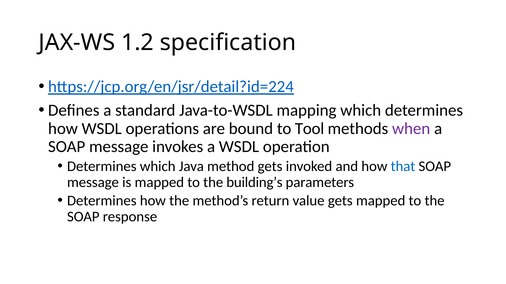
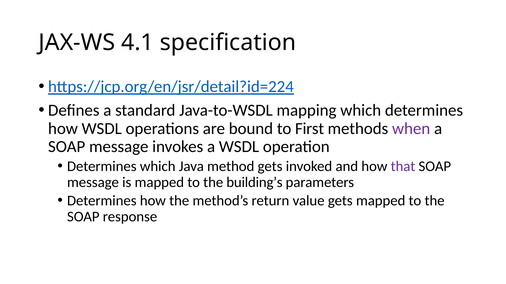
1.2: 1.2 -> 4.1 (137, 43)
Tool: Tool -> First (310, 129)
that colour: blue -> purple (403, 167)
